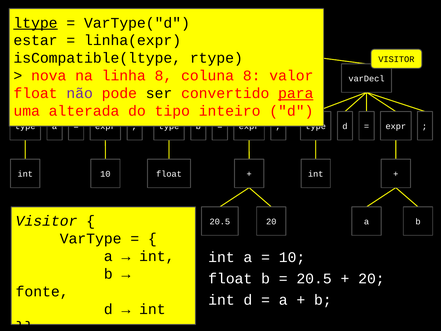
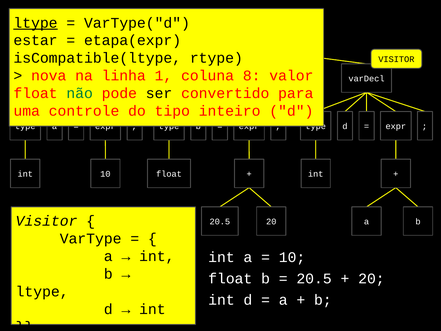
linha(expr: linha(expr -> etapa(expr (133, 40)
linha 8: 8 -> 1 (163, 76)
não colour: purple -> green (80, 93)
para underline: present -> none (296, 93)
alterada: alterada -> controle (84, 111)
fonte: fonte -> ltype (42, 292)
